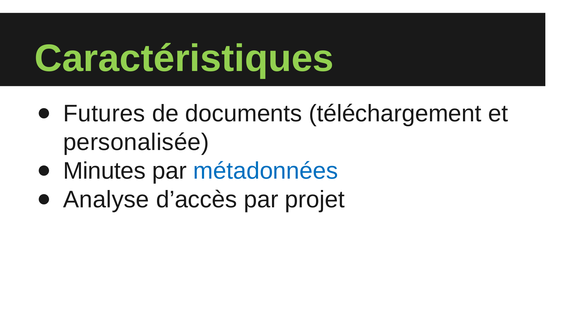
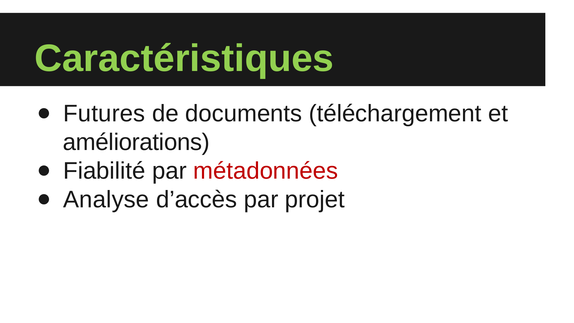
personalisée: personalisée -> améliorations (136, 142)
Minutes: Minutes -> Fiabilité (104, 171)
métadonnées colour: blue -> red (266, 171)
